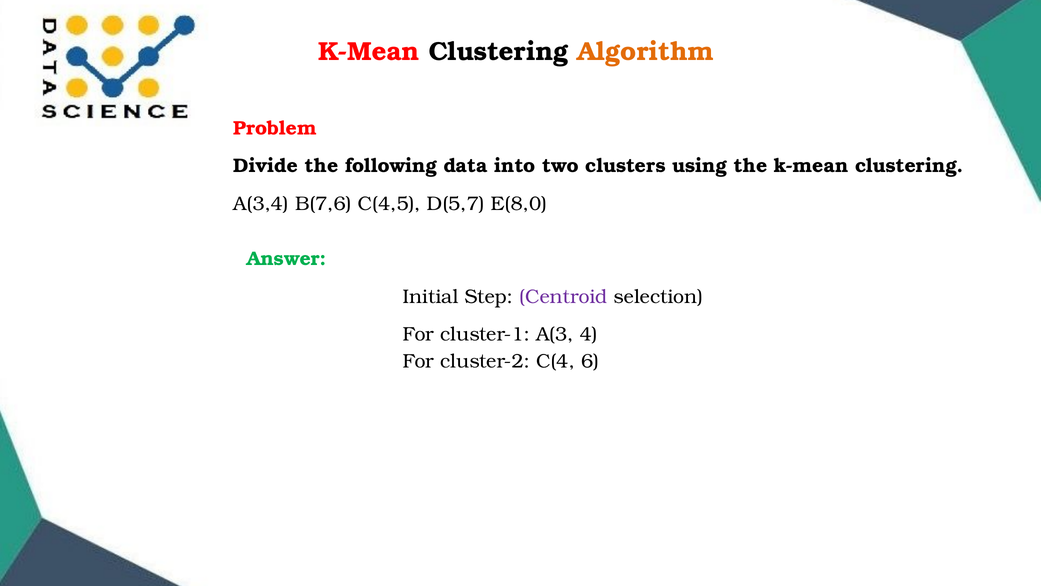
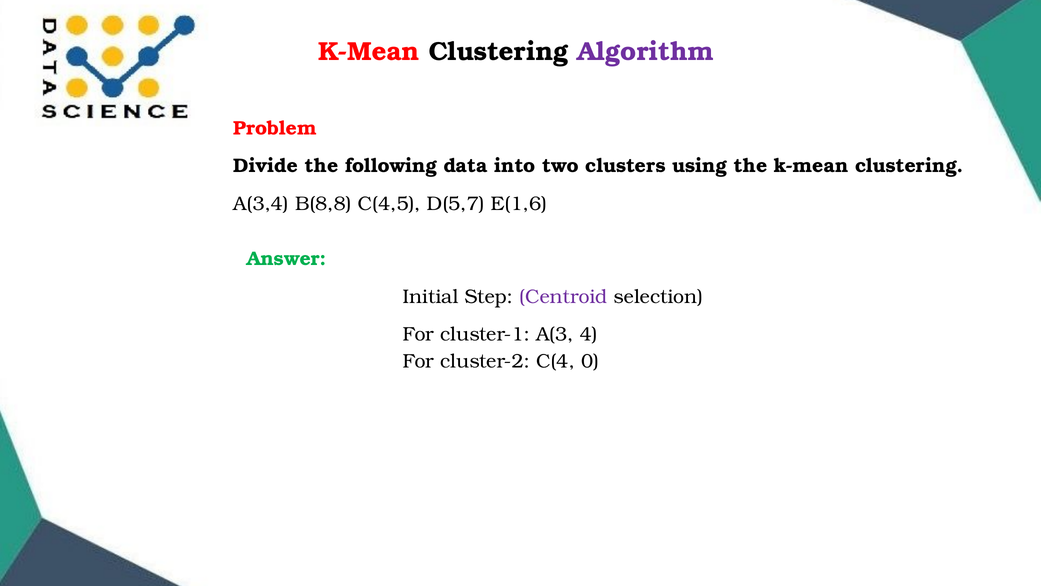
Algorithm colour: orange -> purple (646, 52)
B(7,6: B(7,6 -> B(8,8 (323, 204)
E(8,0: E(8,0 -> E(1,6 (519, 204)
6: 6 -> 0 (590, 361)
